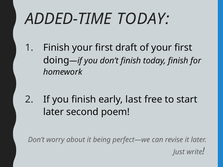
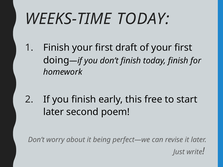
ADDED-TIME: ADDED-TIME -> WEEKS-TIME (68, 19)
last: last -> this (134, 99)
